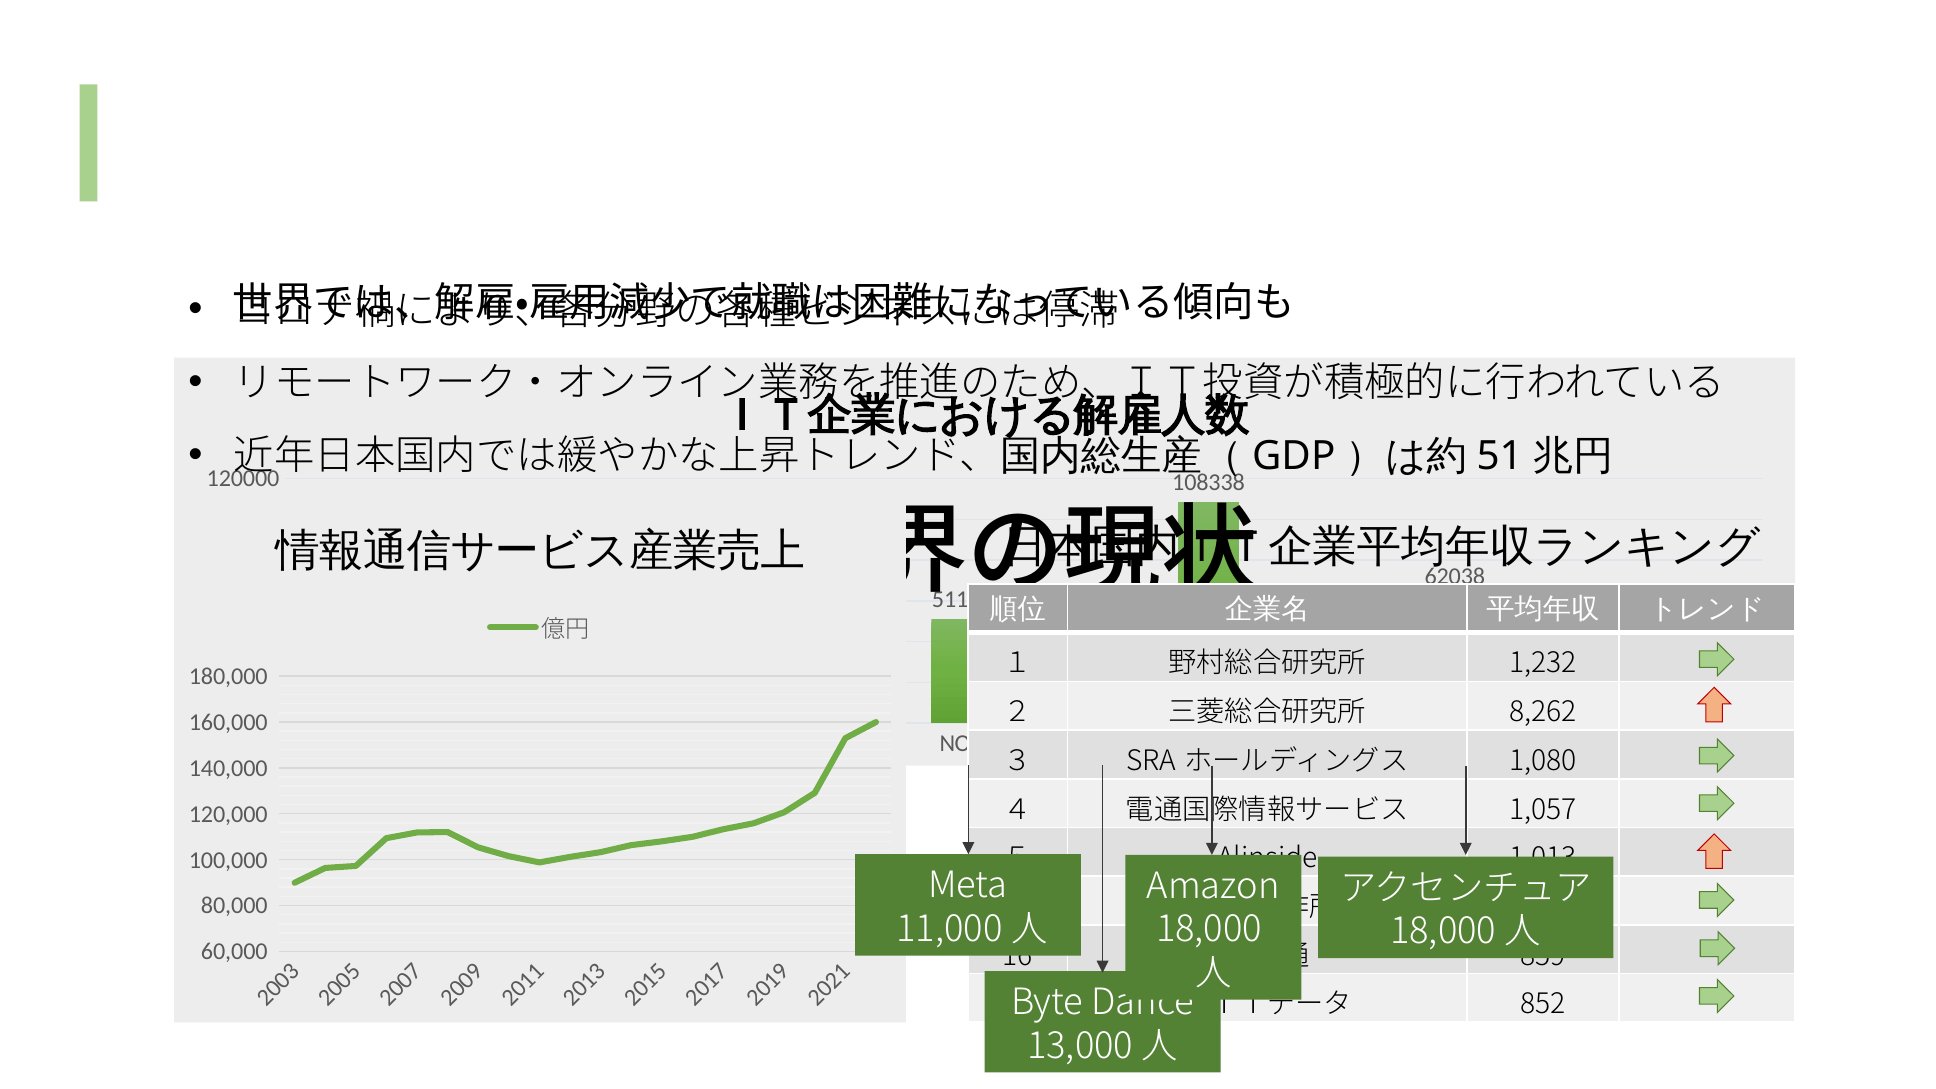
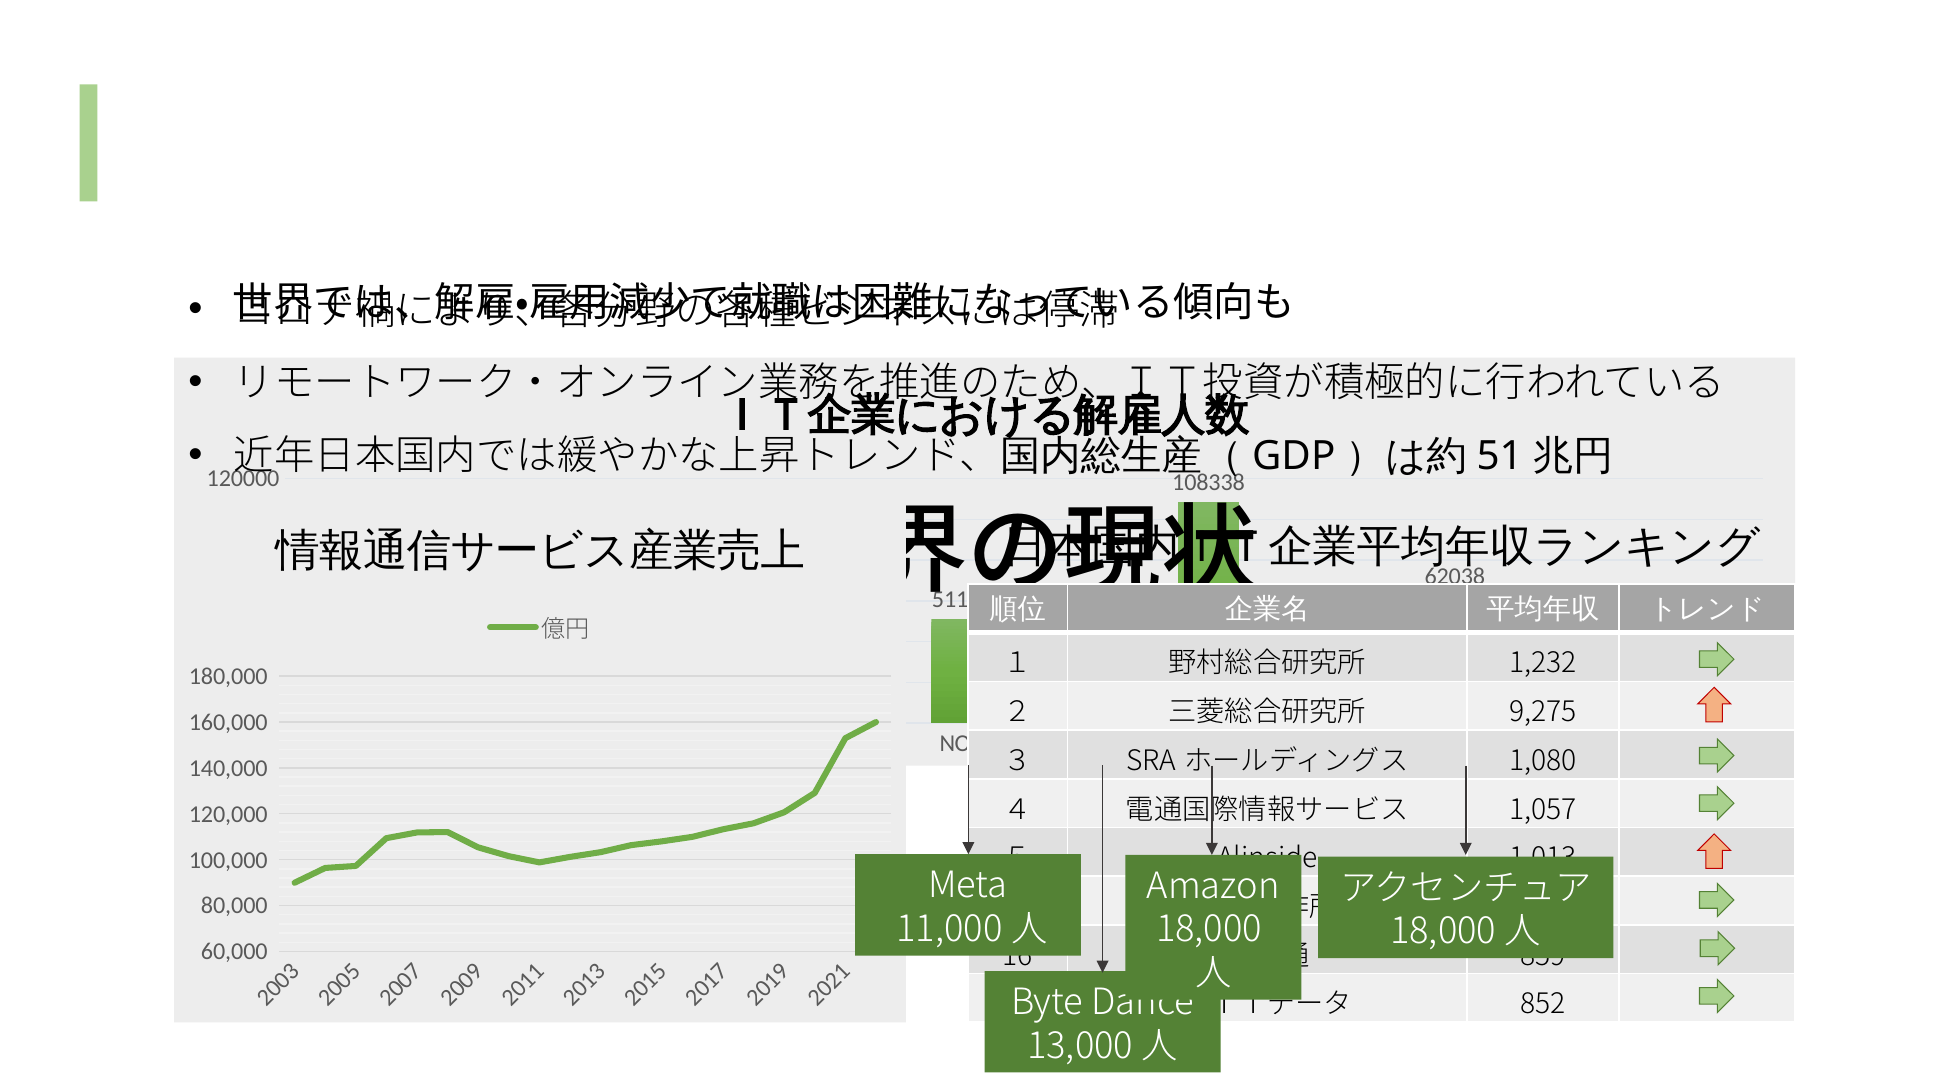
8,262: 8,262 -> 9,275 (1543, 712)
